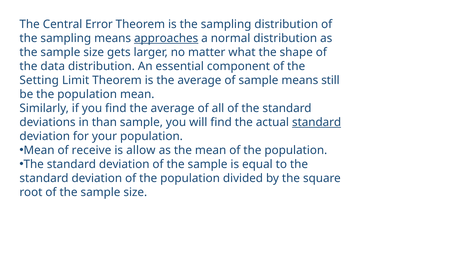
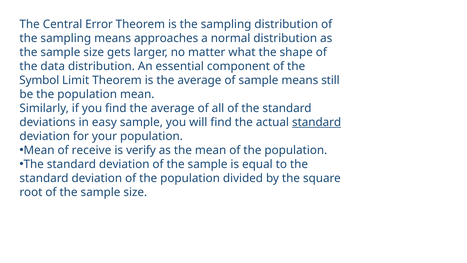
approaches underline: present -> none (166, 38)
Setting: Setting -> Symbol (39, 80)
than: than -> easy (104, 122)
allow: allow -> verify (141, 150)
